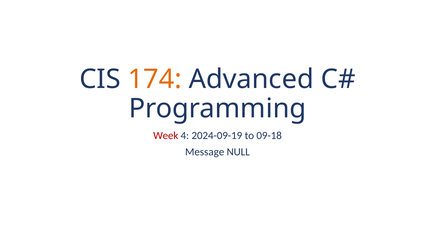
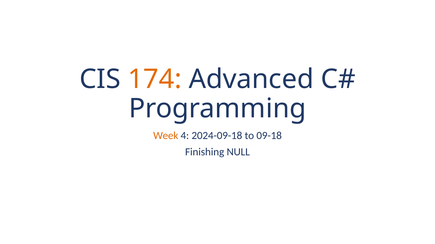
Week colour: red -> orange (166, 136)
2024-09-19: 2024-09-19 -> 2024-09-18 (217, 136)
Message: Message -> Finishing (205, 152)
